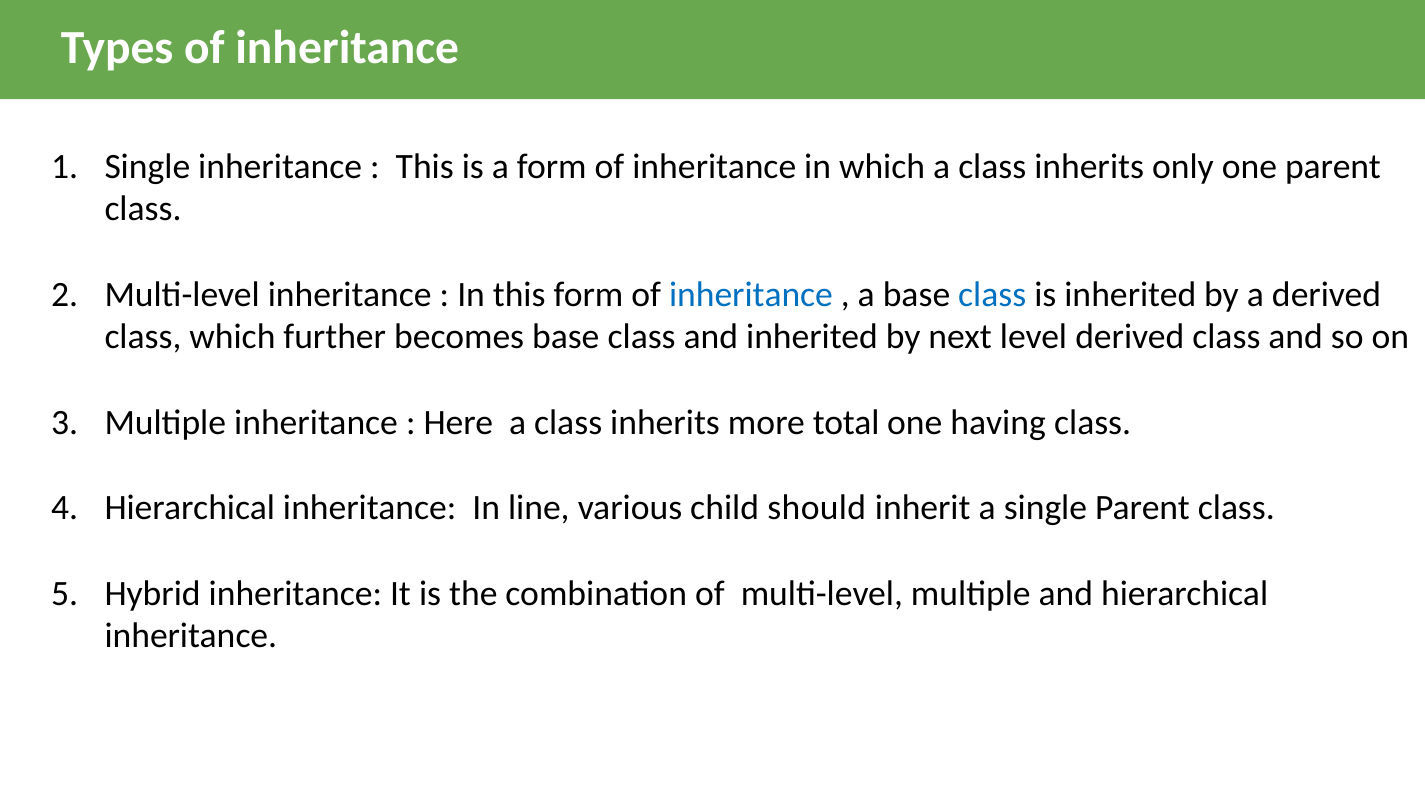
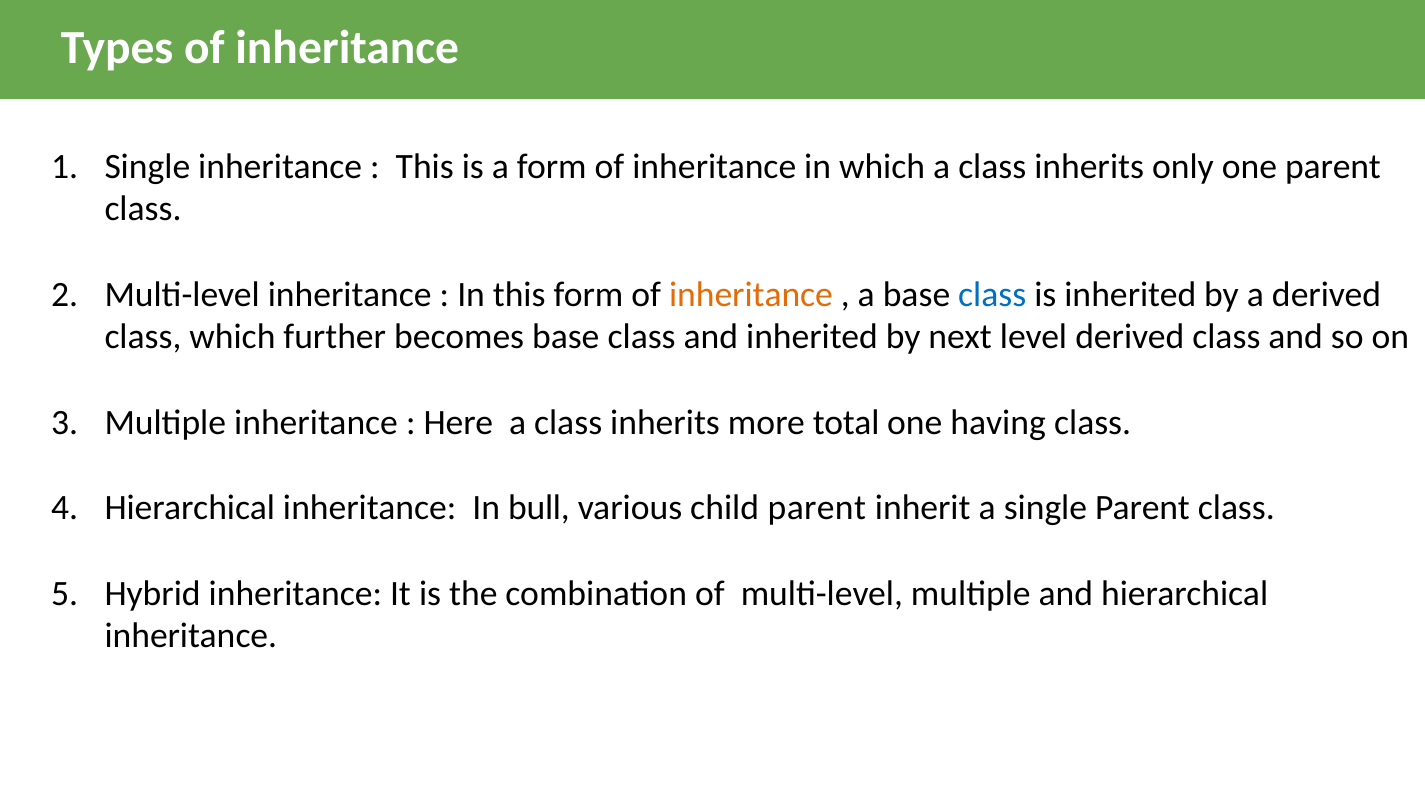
inheritance colour: blue -> orange (751, 295)
line: line -> bull (539, 508)
child should: should -> parent (817, 508)
